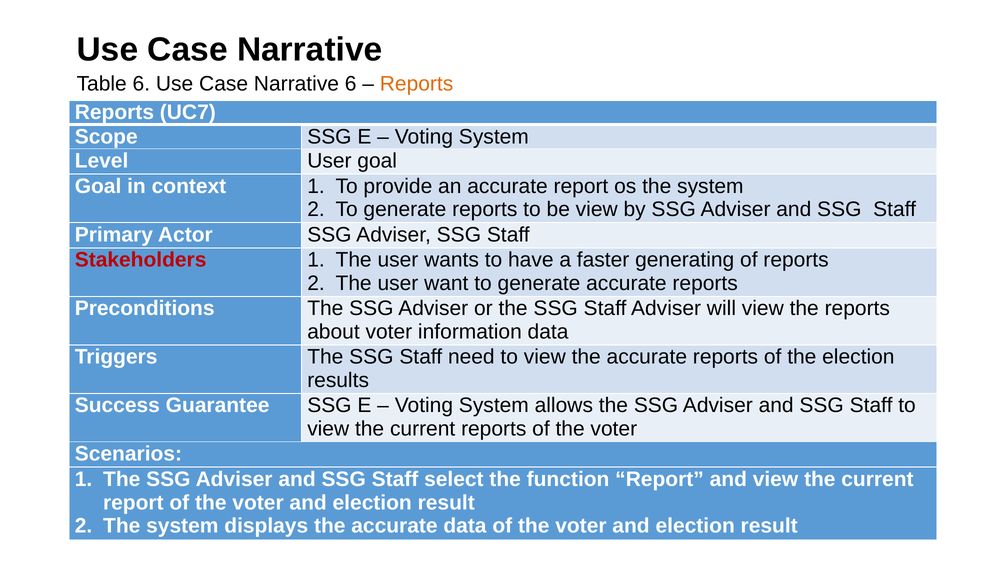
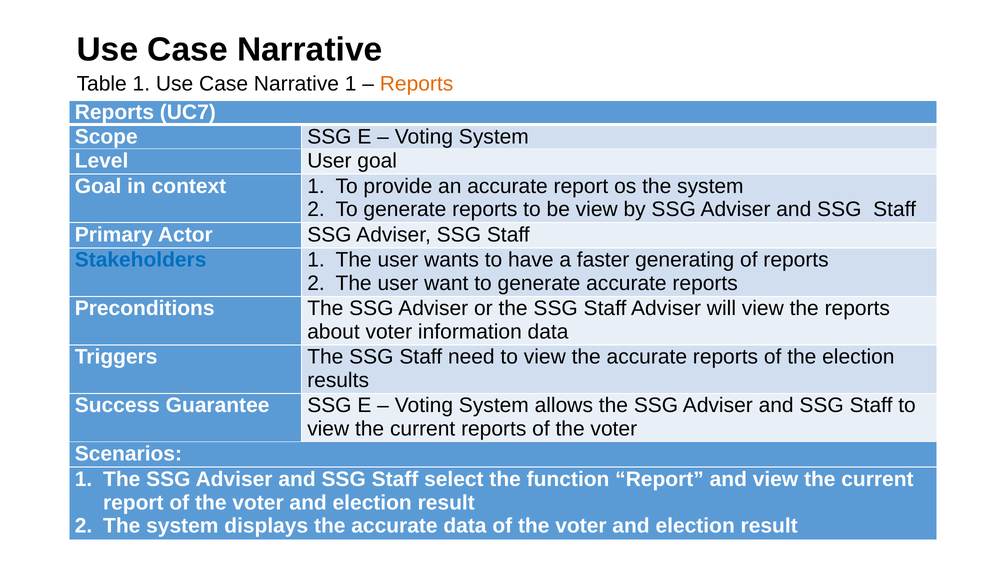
Table 6: 6 -> 1 (141, 84)
Narrative 6: 6 -> 1 (351, 84)
Stakeholders colour: red -> blue (141, 260)
